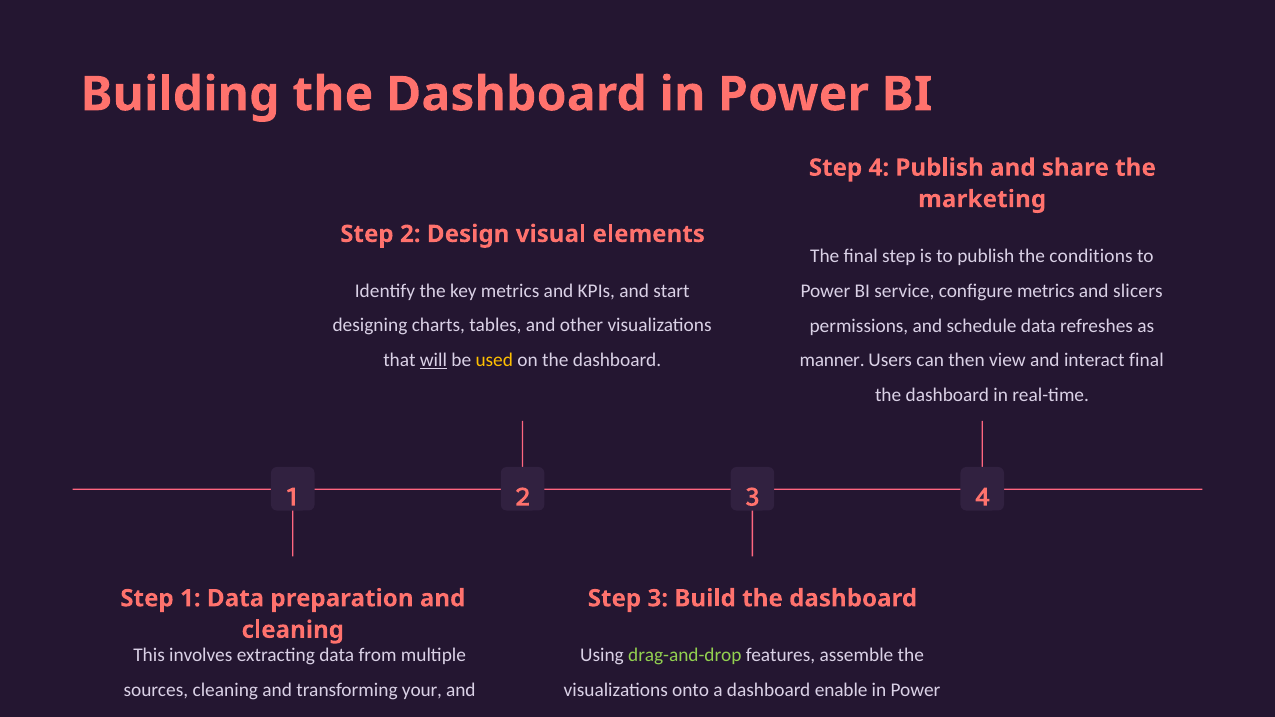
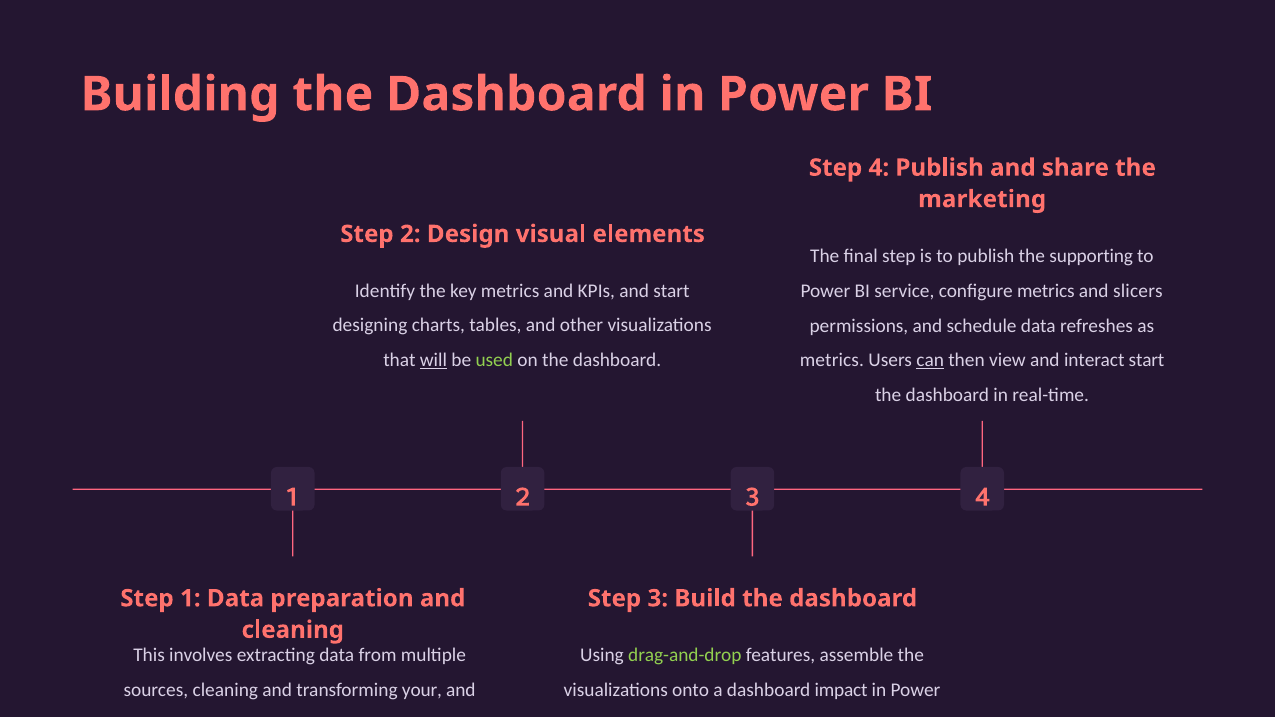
the conditions: conditions -> supporting (1091, 256)
used colour: yellow -> light green (494, 361)
manner: manner -> metrics (832, 361)
can underline: none -> present (930, 361)
interact final: final -> start (1147, 361)
enable: enable -> impact (841, 690)
